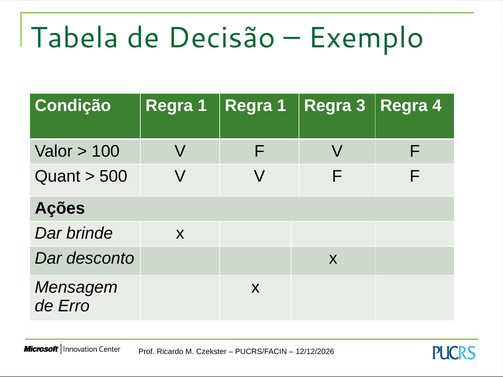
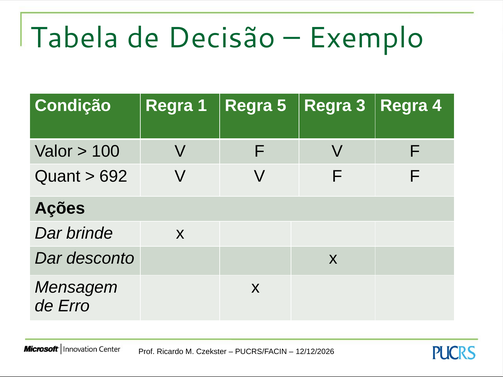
1 Regra 1: 1 -> 5 (282, 106)
500: 500 -> 692 (113, 176)
